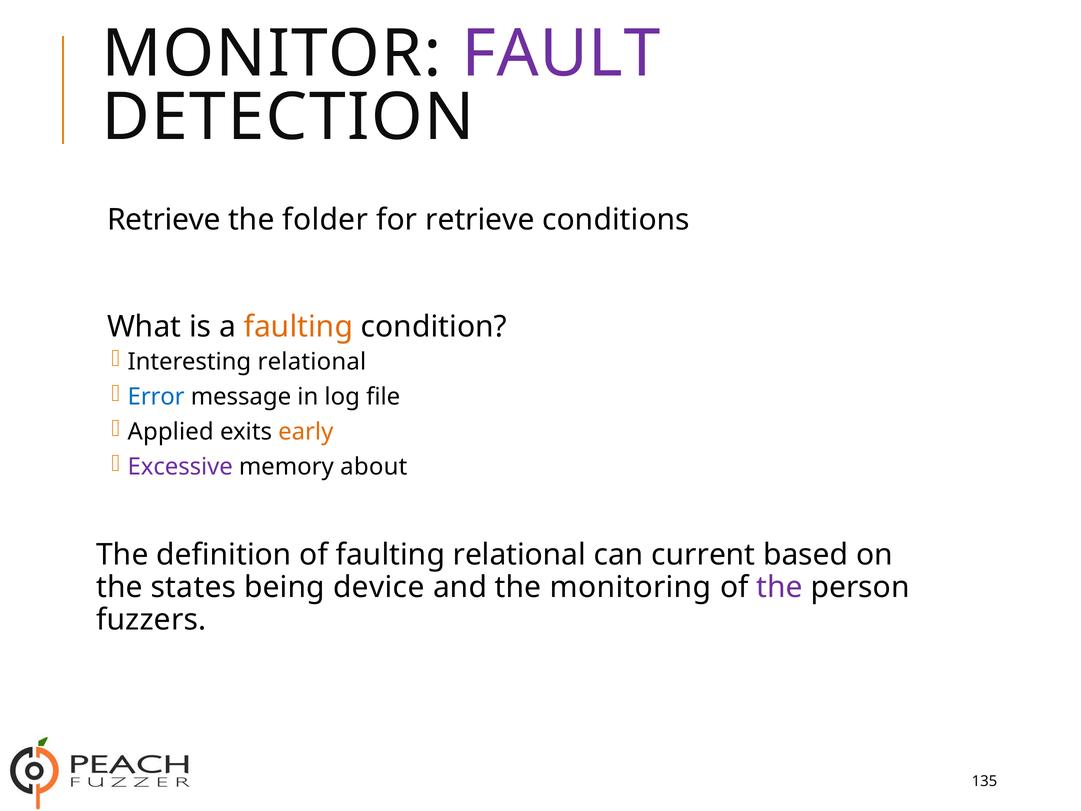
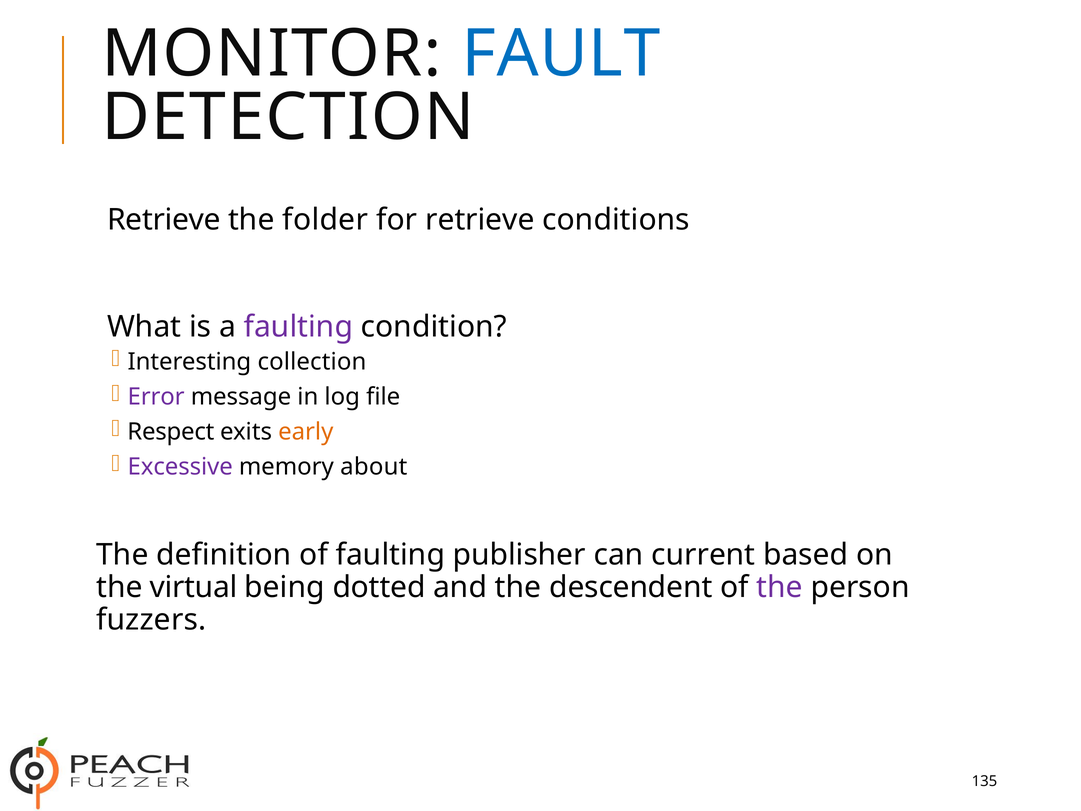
FAULT colour: purple -> blue (561, 54)
faulting colour: orange -> purple (298, 327)
Interesting relational: relational -> collection (312, 362)
Error colour: blue -> purple (156, 397)
Applied: Applied -> Respect (171, 432)
faulting relational: relational -> publisher (519, 555)
states: states -> virtual (194, 587)
device: device -> dotted (379, 587)
monitoring: monitoring -> descendent (631, 587)
